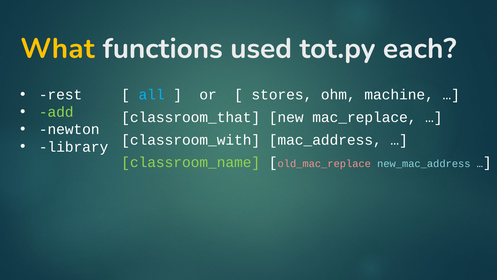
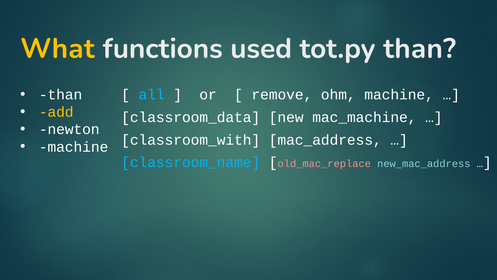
tot.py each: each -> than (420, 48)
rest: rest -> than (61, 95)
stores: stores -> remove (282, 95)
add colour: light green -> yellow (56, 112)
classroom_that: classroom_that -> classroom_data (191, 117)
mac_replace: mac_replace -> mac_machine (364, 117)
library: library -> machine (74, 147)
classroom_name colour: light green -> light blue (191, 162)
